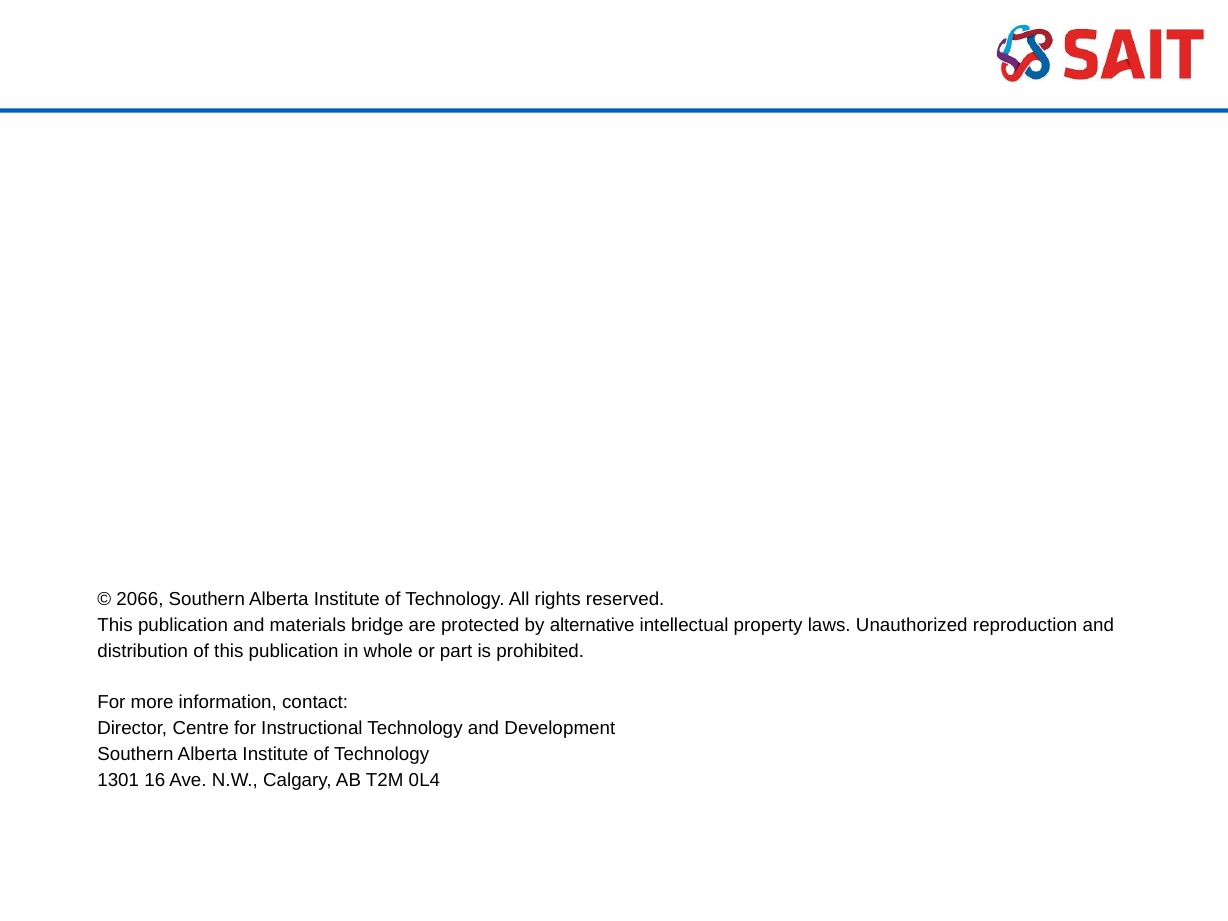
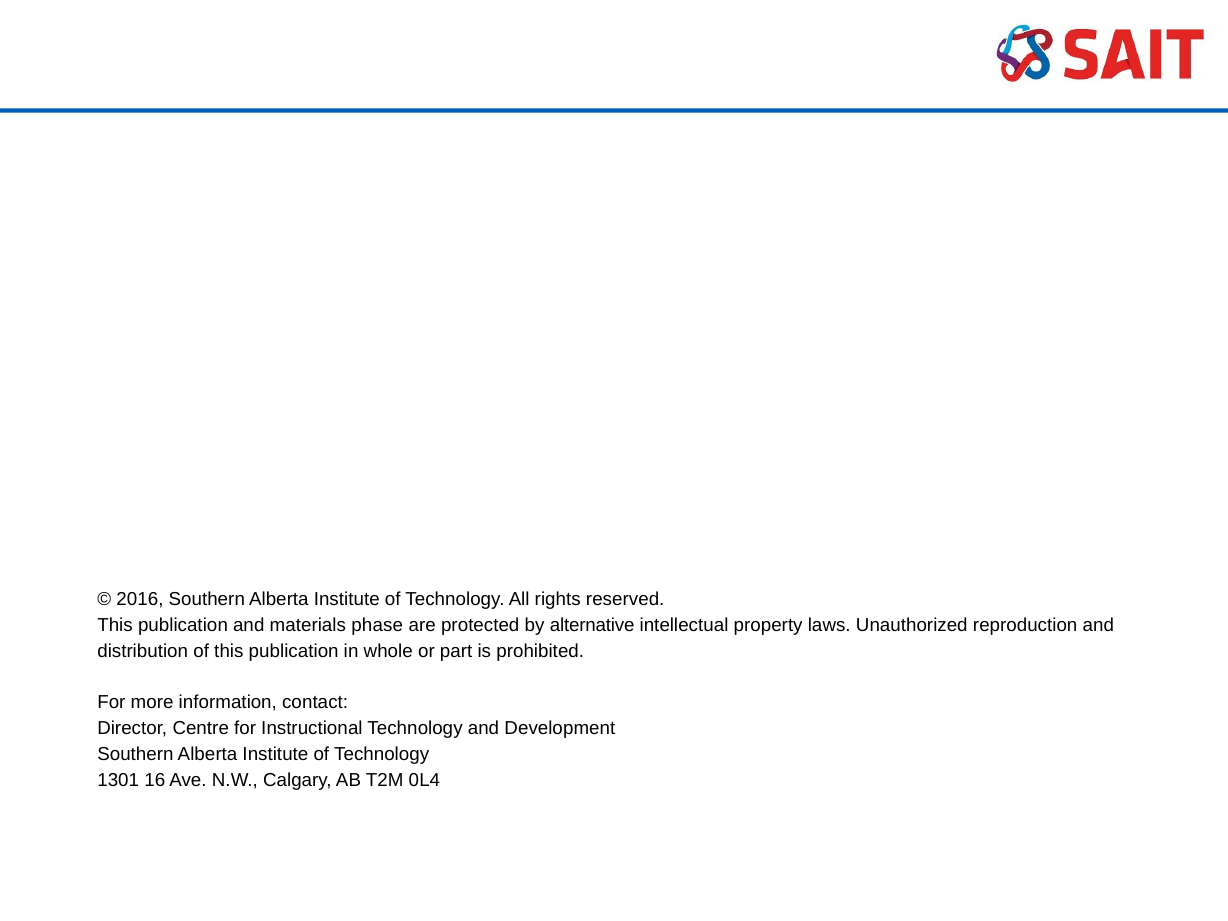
2066: 2066 -> 2016 (140, 599)
bridge: bridge -> phase (377, 625)
